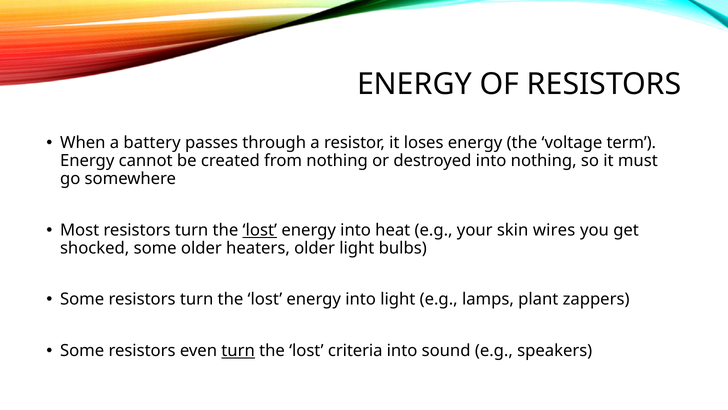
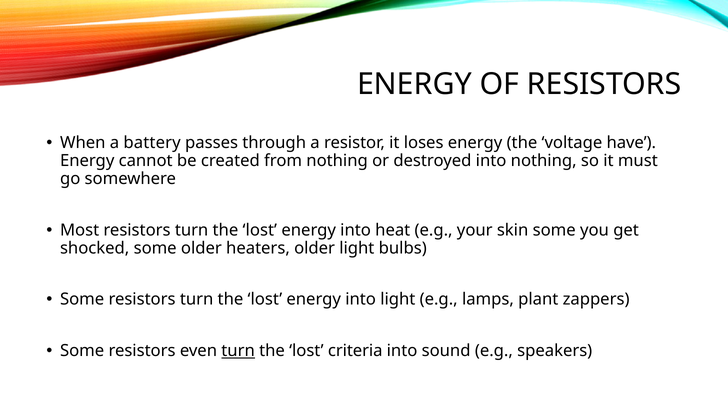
term: term -> have (631, 143)
lost underline: present -> none (260, 230)
skin wires: wires -> some (554, 230)
